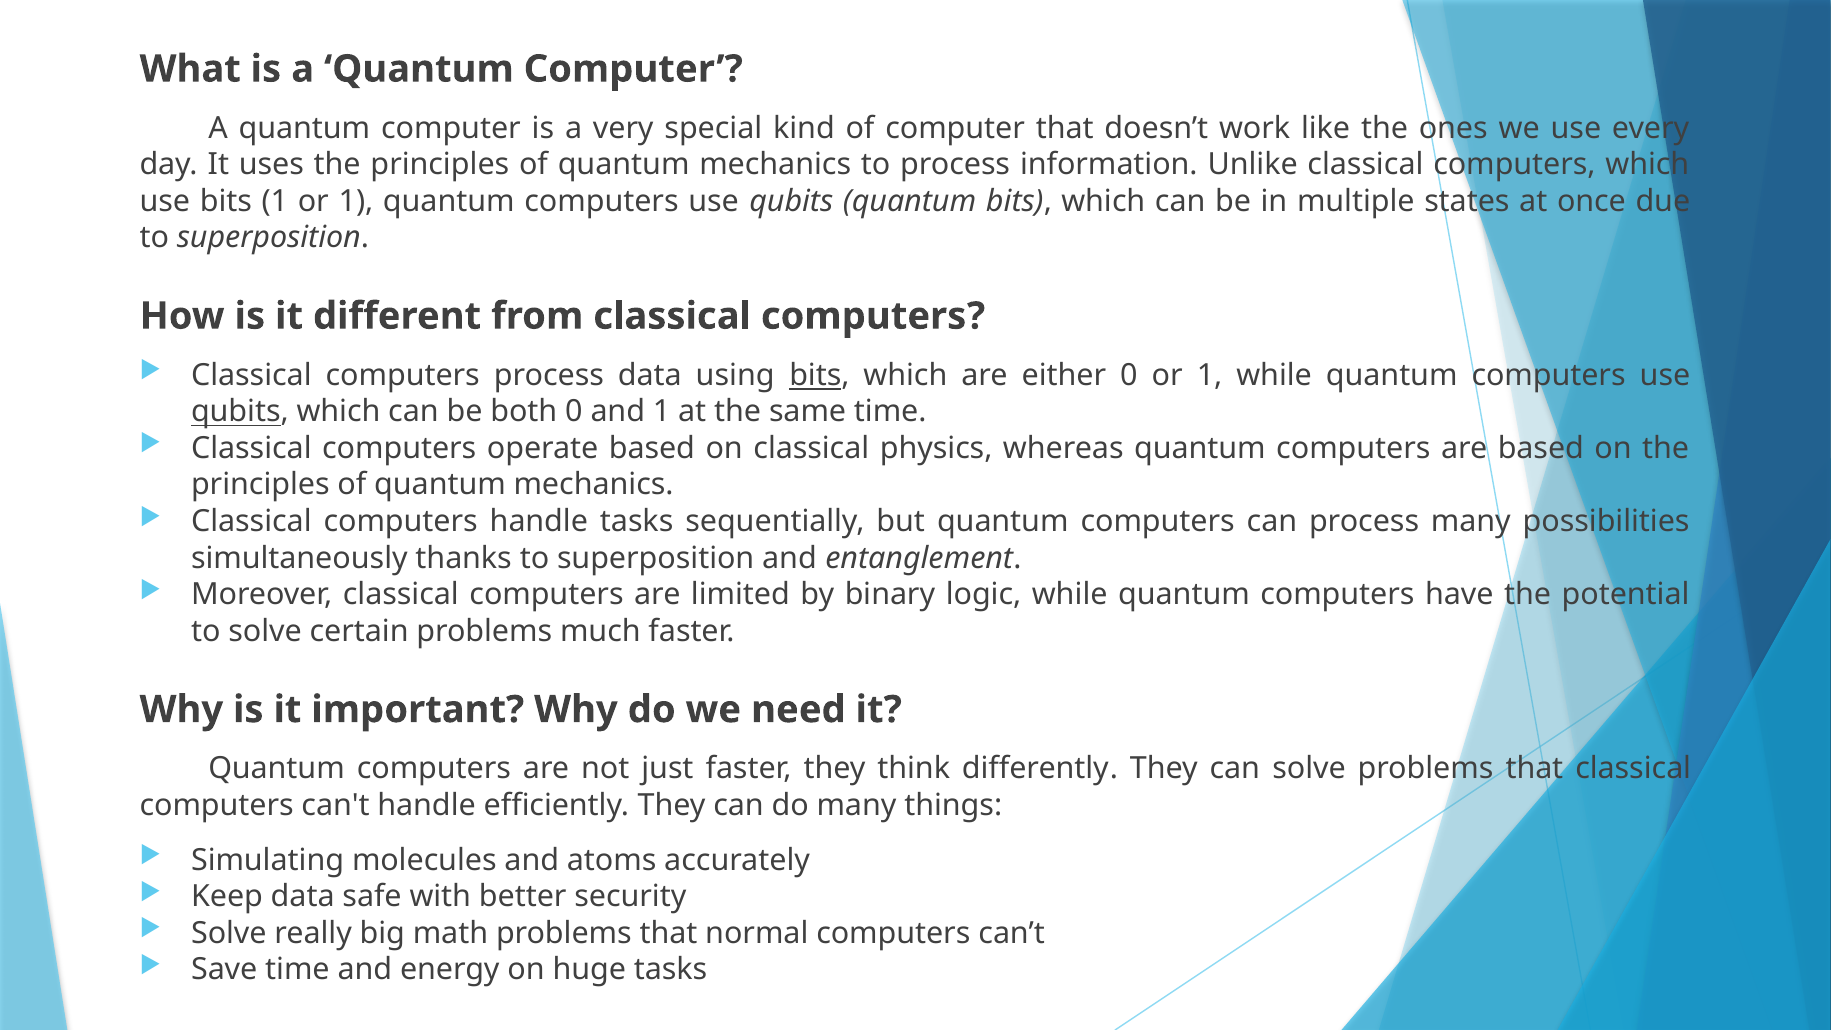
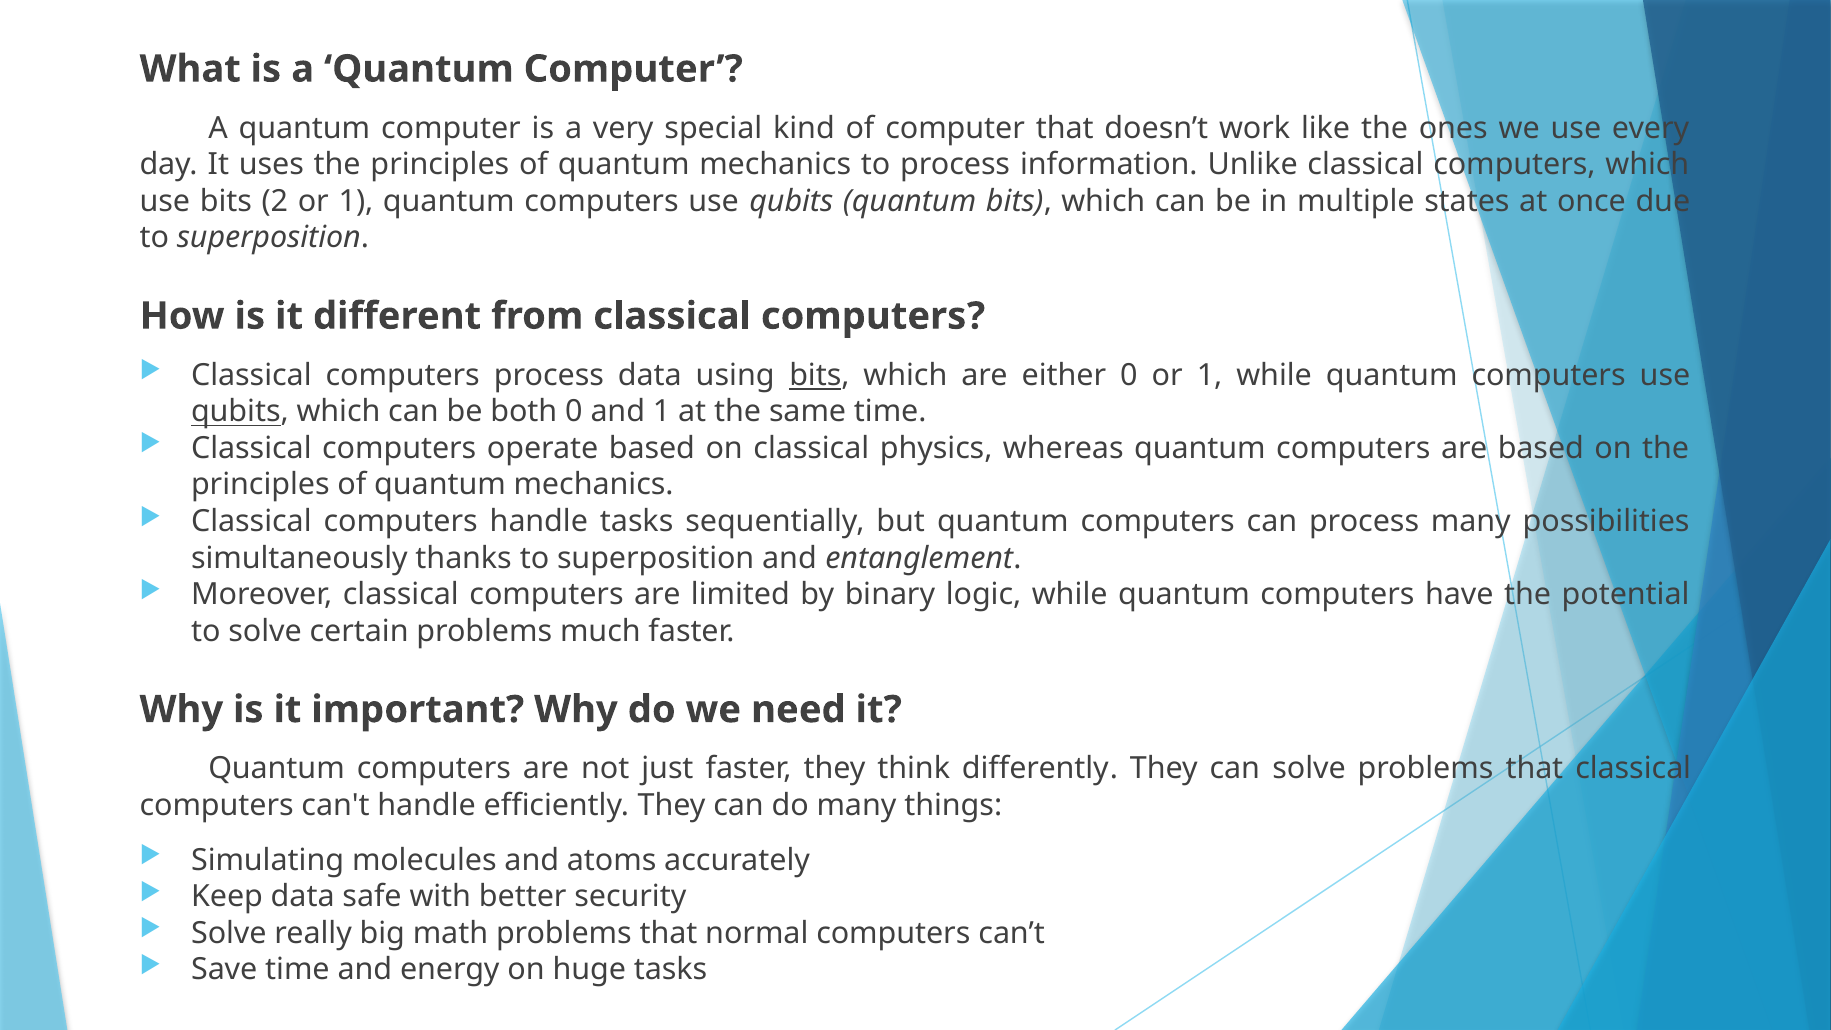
bits 1: 1 -> 2 (275, 201)
